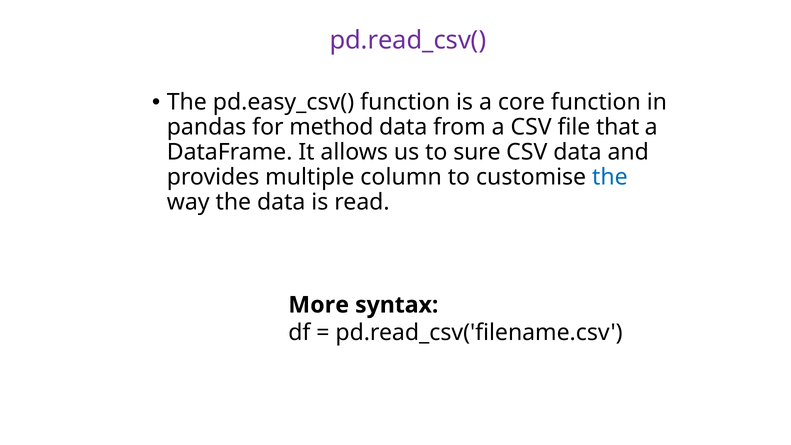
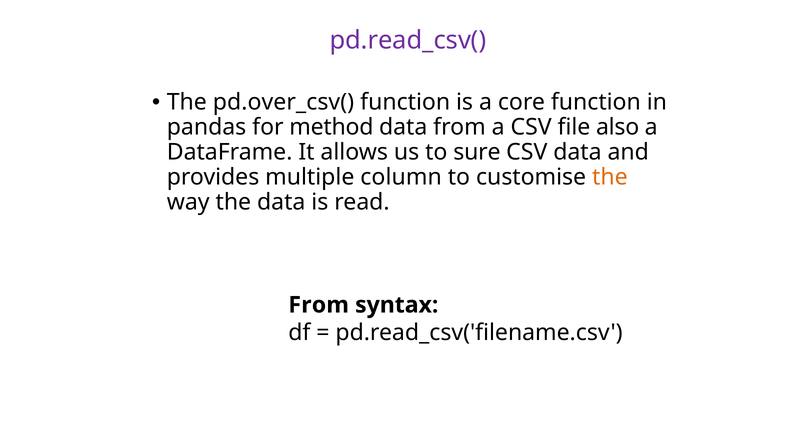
pd.easy_csv(: pd.easy_csv( -> pd.over_csv( (283, 102)
that: that -> also (618, 127)
the colour: blue -> orange (610, 177)
More: More -> From (319, 305)
